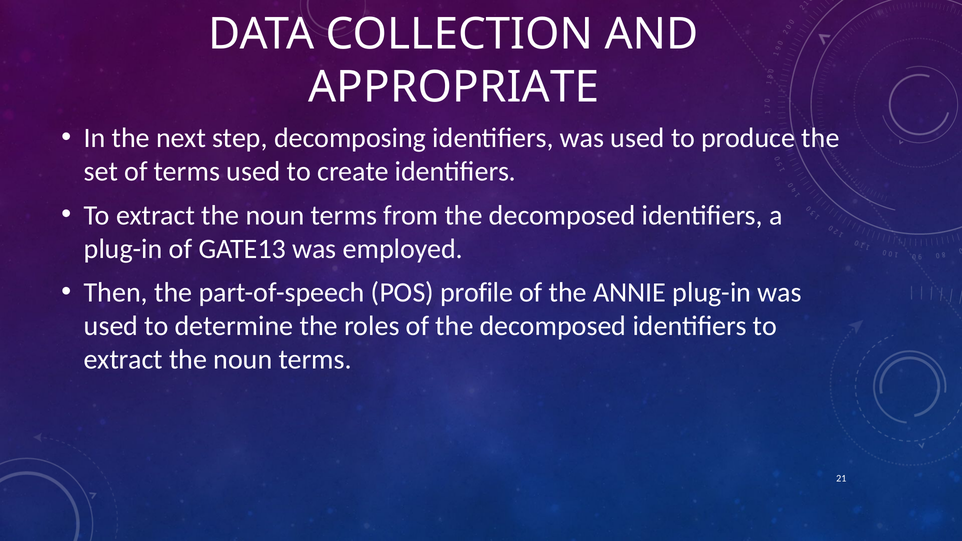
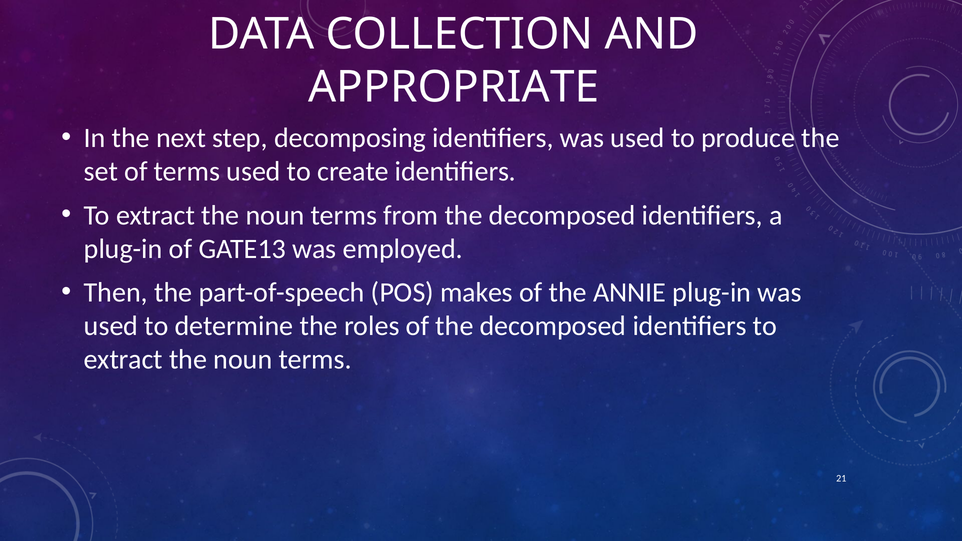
profile: profile -> makes (477, 293)
